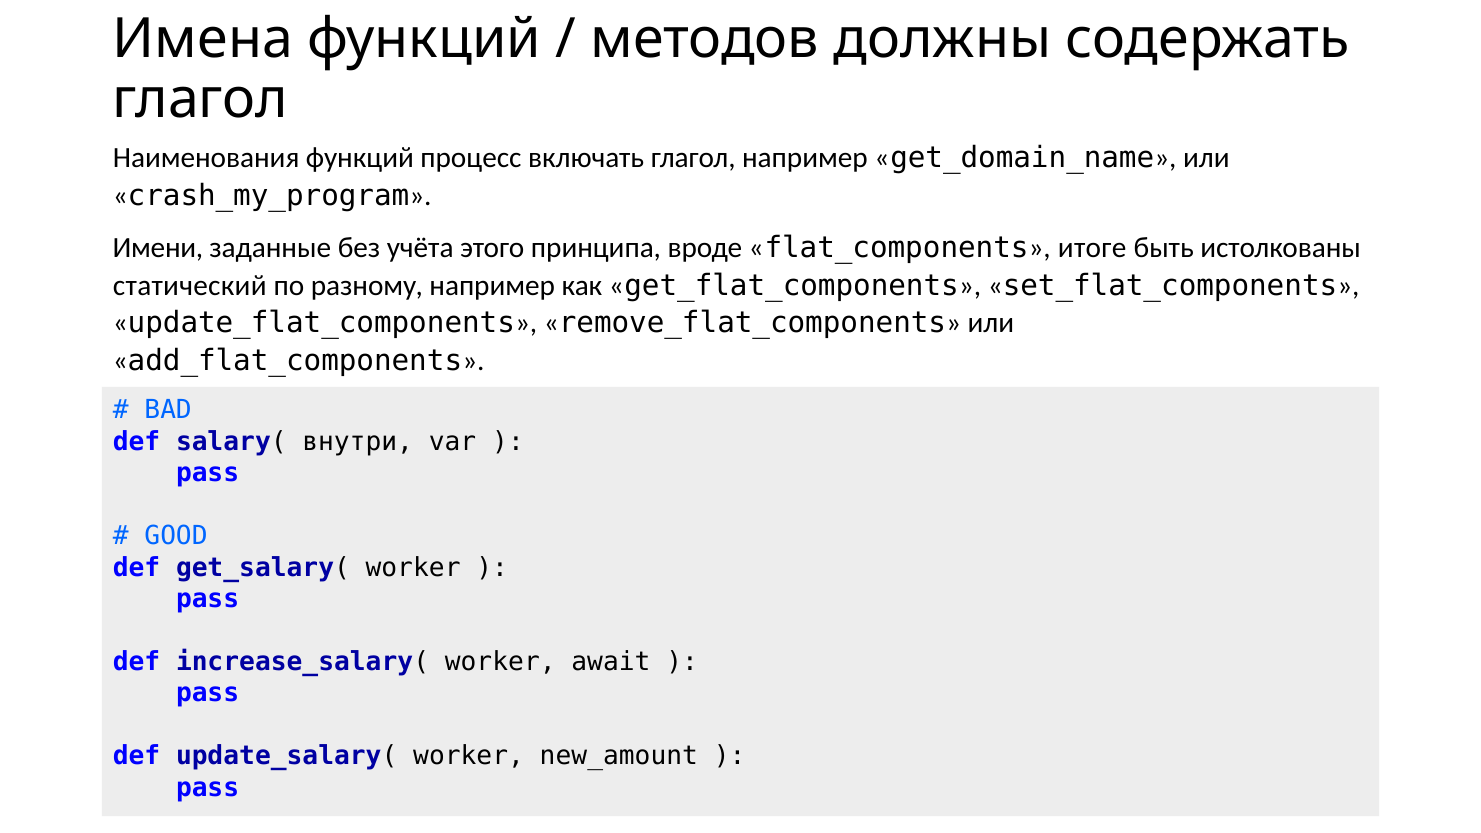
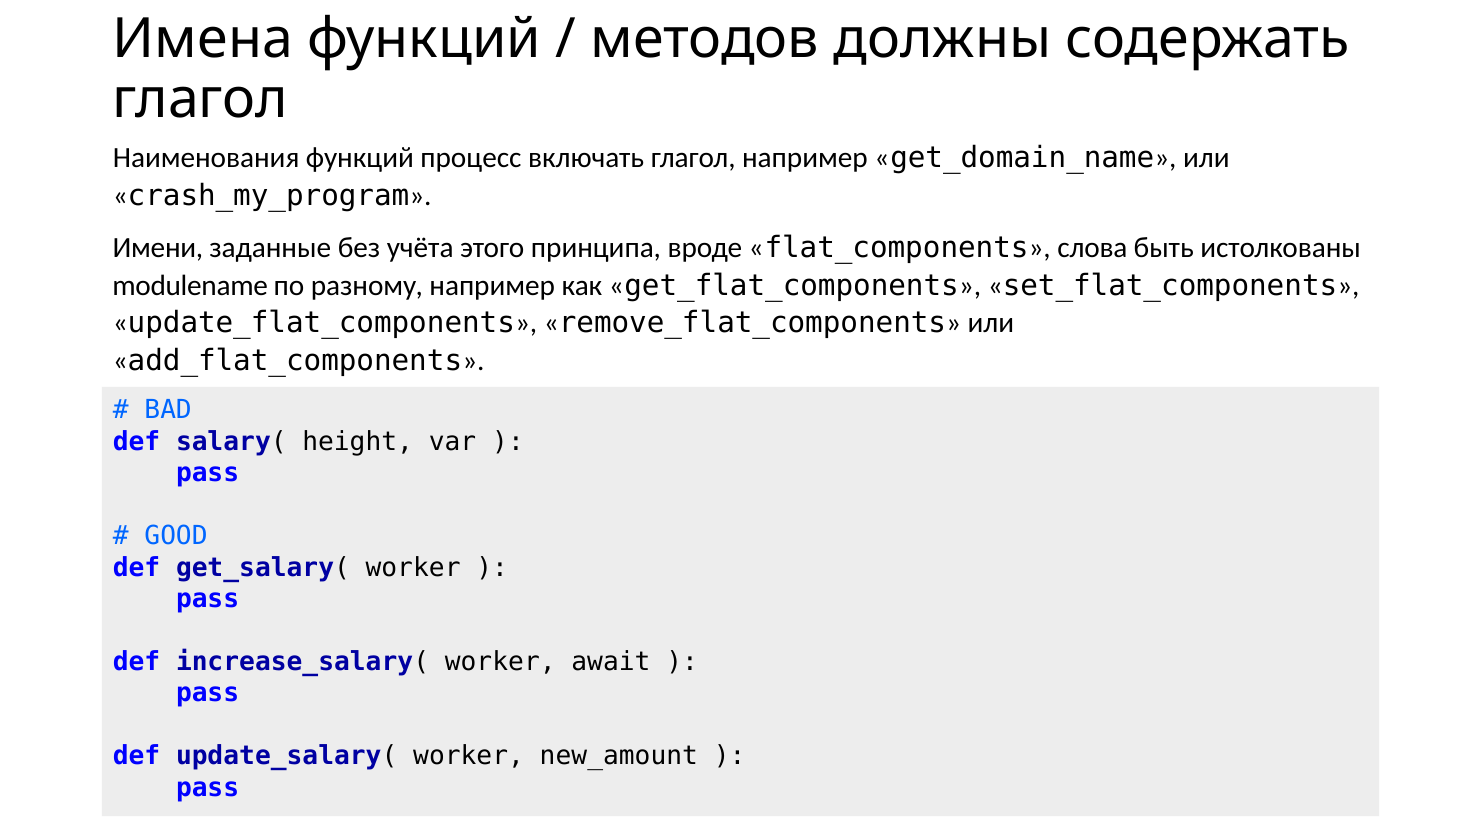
итоге: итоге -> слова (1092, 247)
статический: статический -> modulename (190, 285)
внутри: внутри -> height (358, 441)
